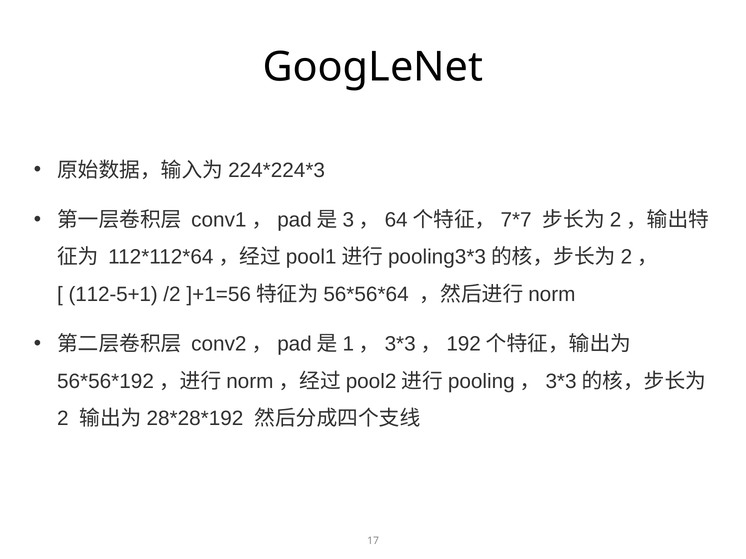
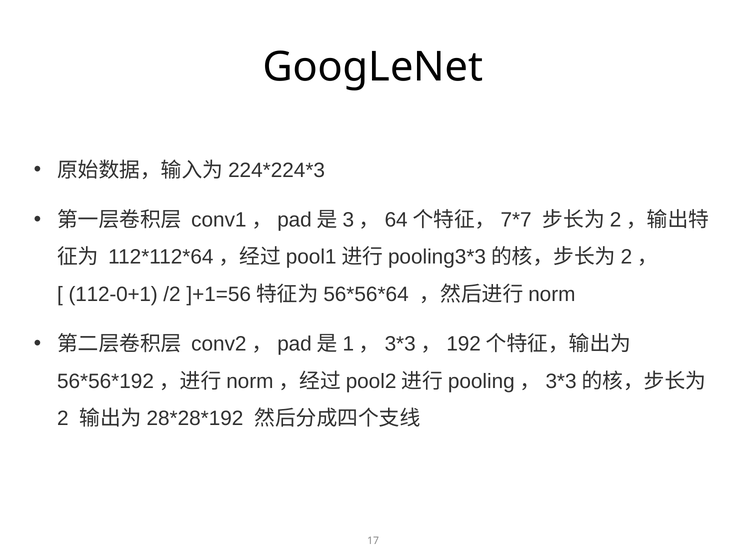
112-5+1: 112-5+1 -> 112-0+1 (113, 295)
